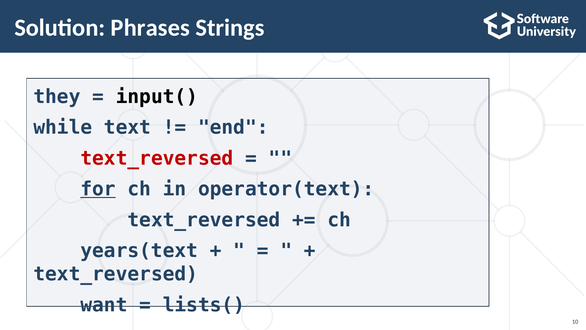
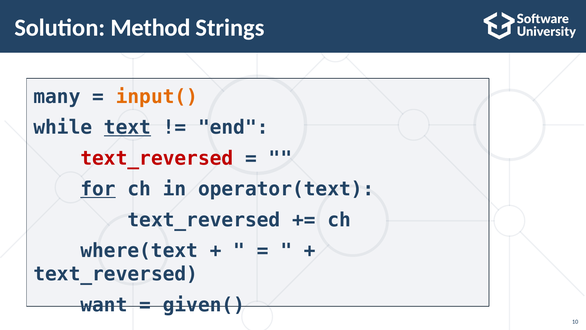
Phrases: Phrases -> Method (150, 28)
they: they -> many (57, 97)
input( colour: black -> orange (157, 97)
text underline: none -> present (127, 127)
years(text: years(text -> where(text (139, 250)
lists(: lists( -> given( (204, 305)
